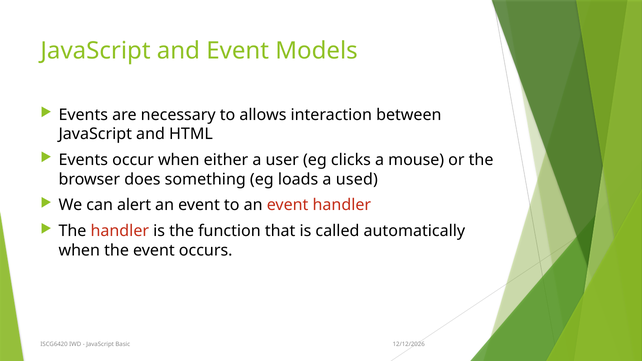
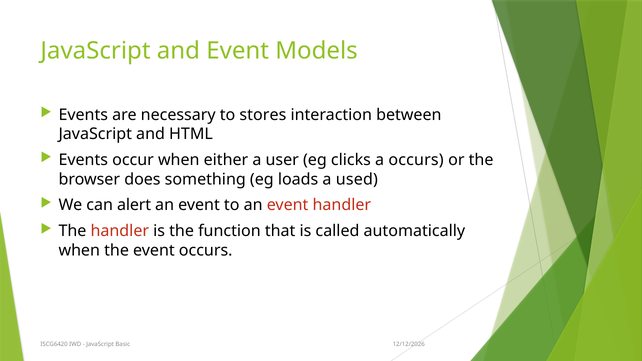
allows: allows -> stores (263, 115)
a mouse: mouse -> occurs (416, 160)
